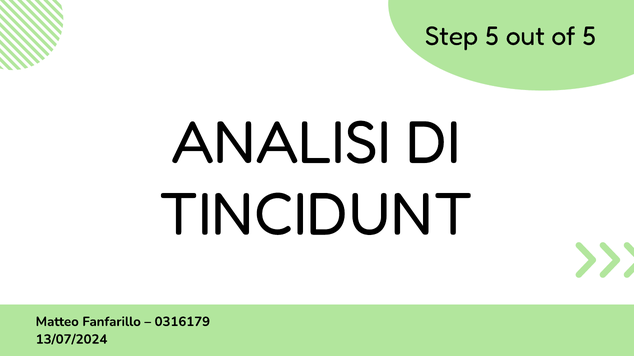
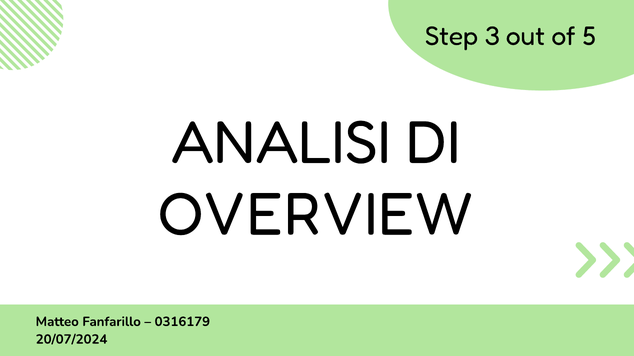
Step 5: 5 -> 3 (492, 36)
TINCIDUNT: TINCIDUNT -> OVERVIEW (316, 215)
13/07/2024: 13/07/2024 -> 20/07/2024 (72, 340)
